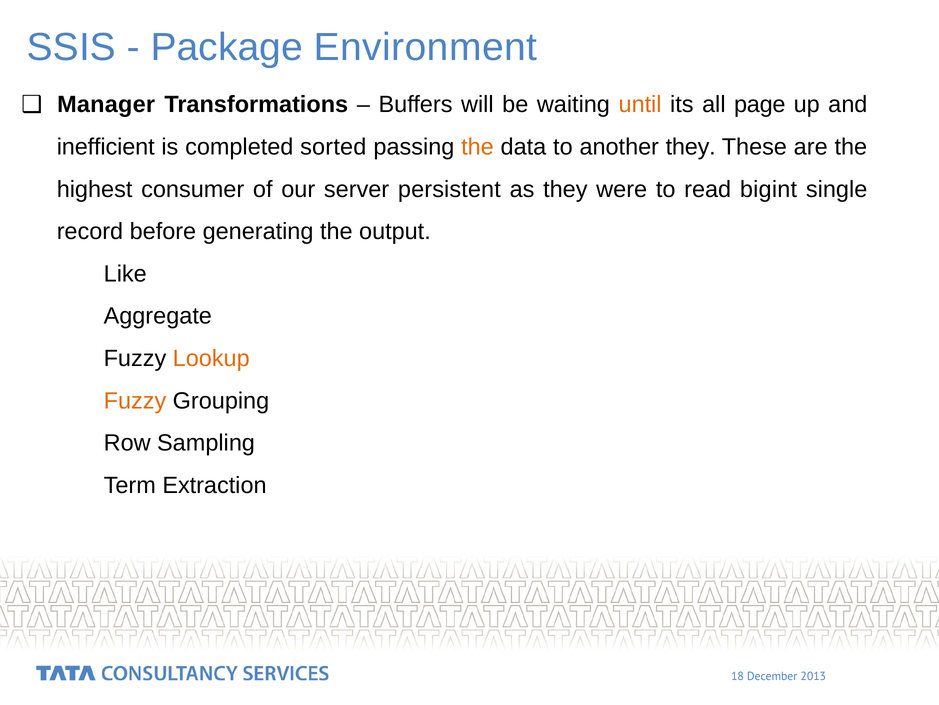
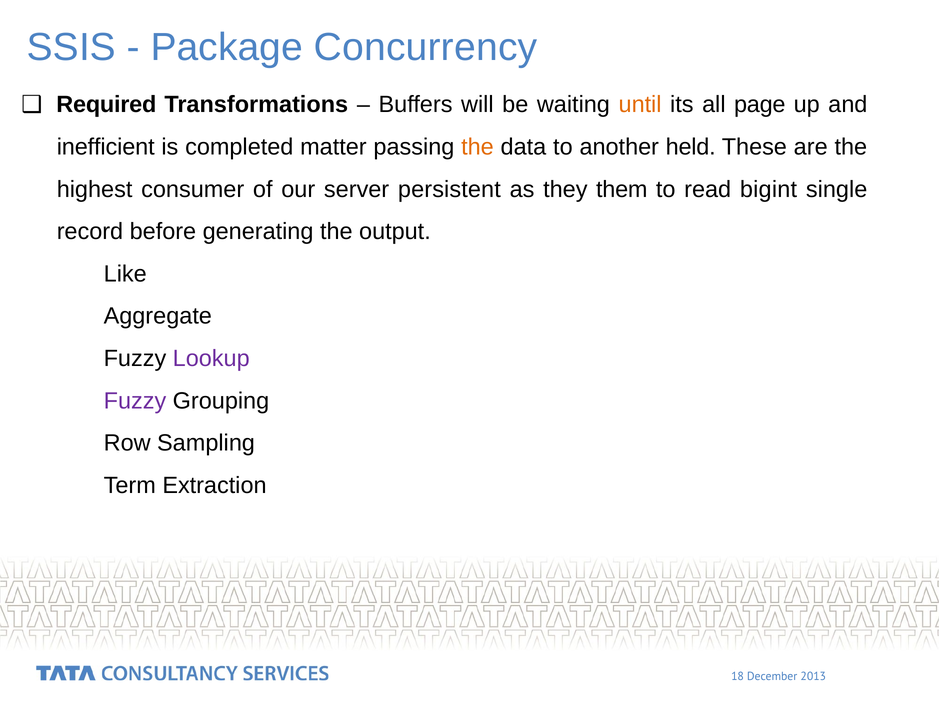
Environment: Environment -> Concurrency (426, 47)
Manager: Manager -> Required (106, 105)
sorted: sorted -> matter (333, 147)
another they: they -> held (691, 147)
were: were -> them (622, 189)
Lookup colour: orange -> purple (211, 358)
Fuzzy colour: orange -> purple (135, 400)
